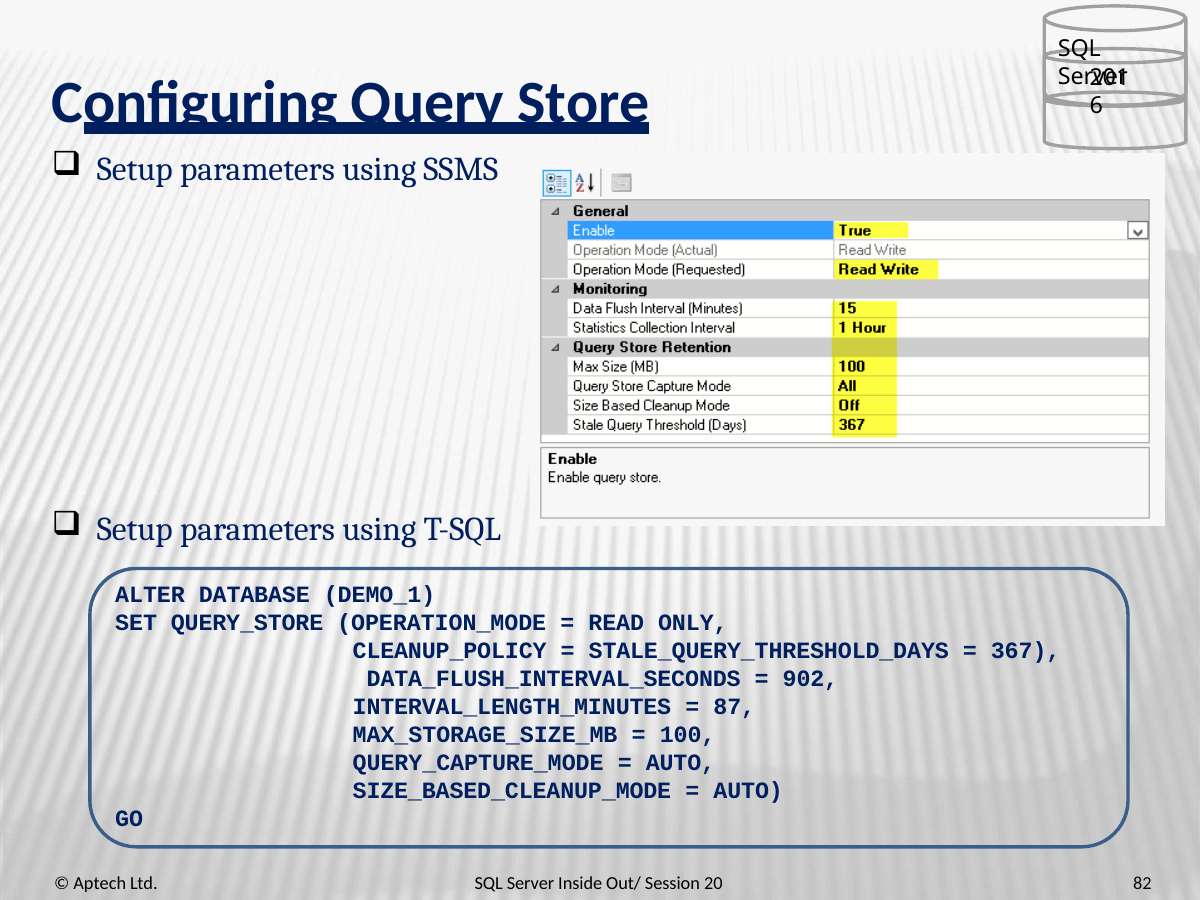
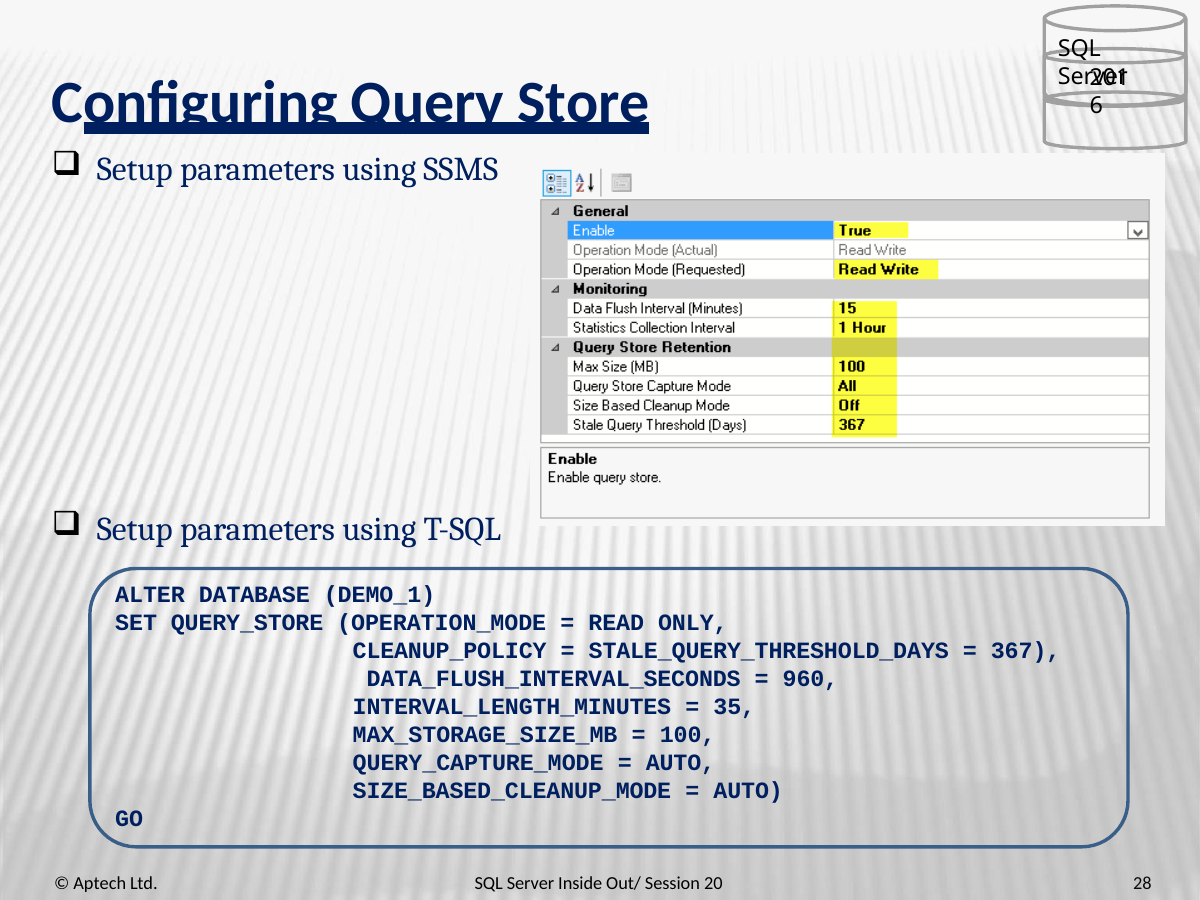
902: 902 -> 960 (810, 679)
87: 87 -> 35 (734, 707)
82: 82 -> 28 (1143, 883)
